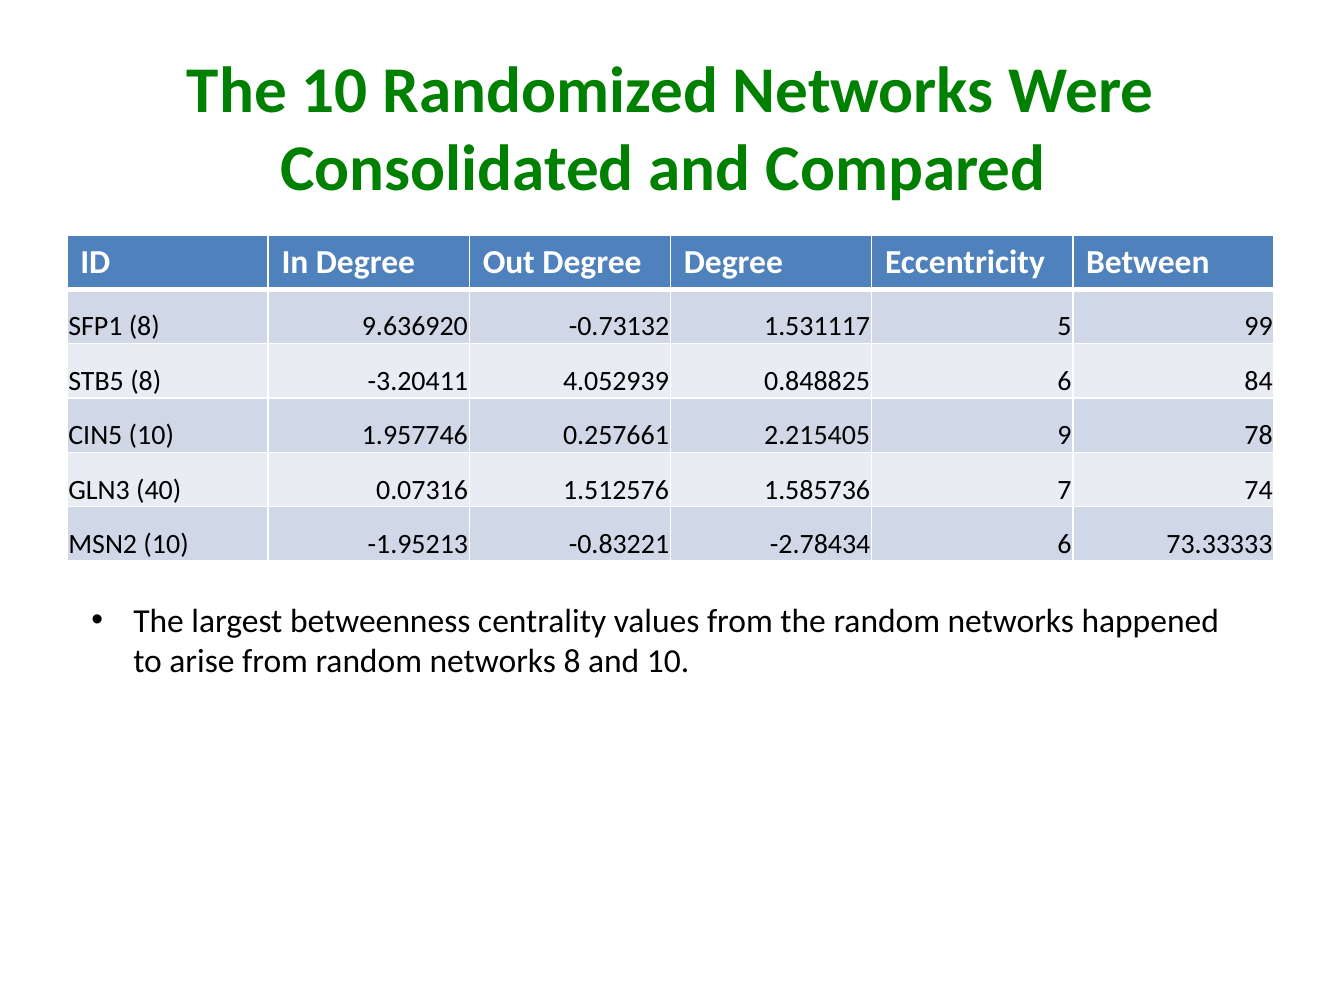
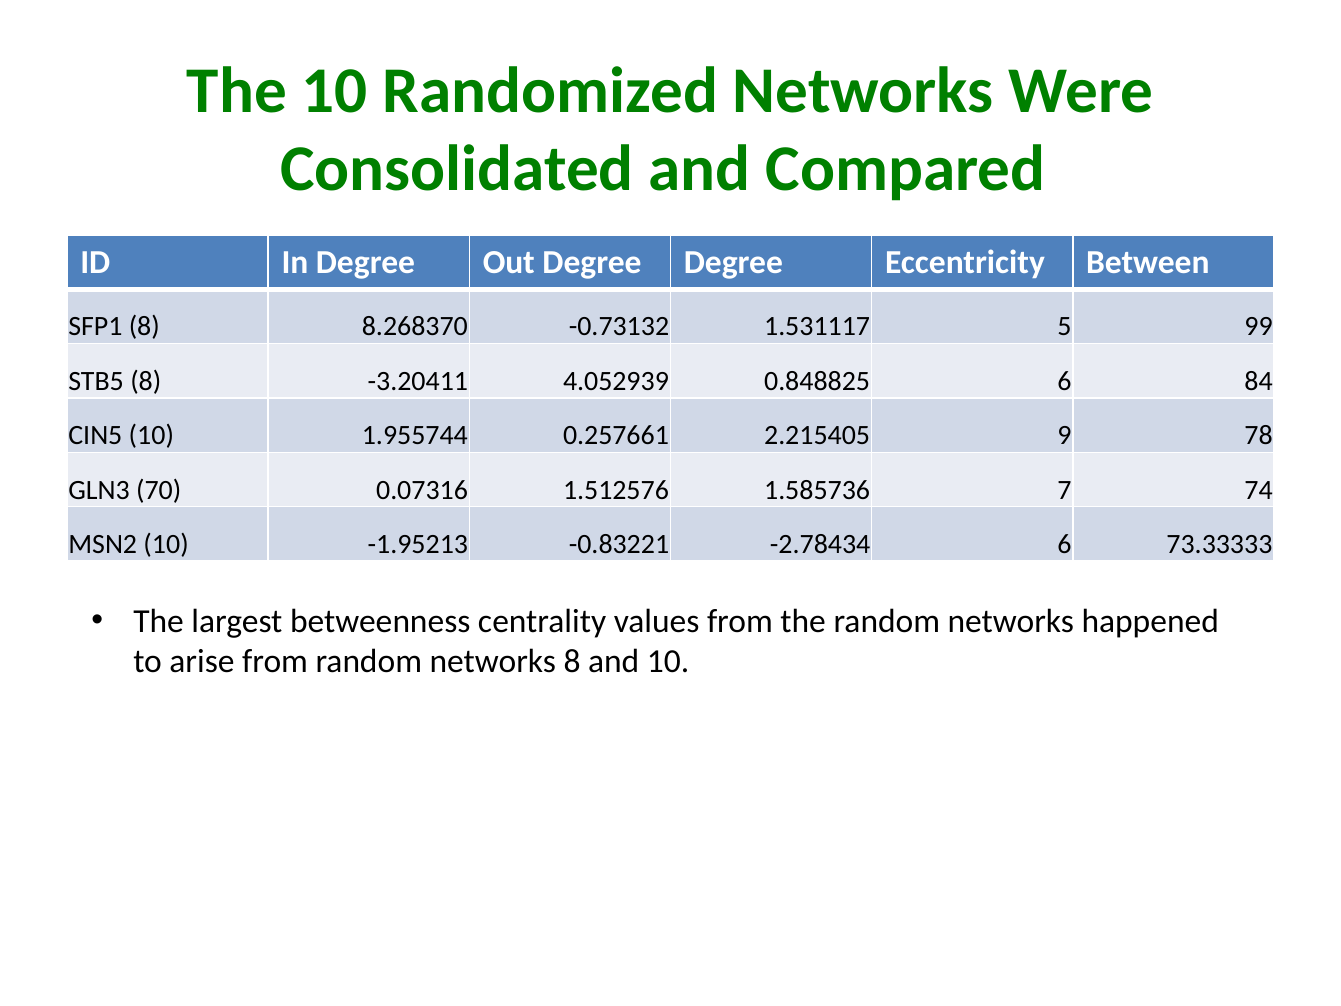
9.636920: 9.636920 -> 8.268370 (415, 327)
1.957746: 1.957746 -> 1.955744 (415, 435)
40: 40 -> 70 (159, 490)
